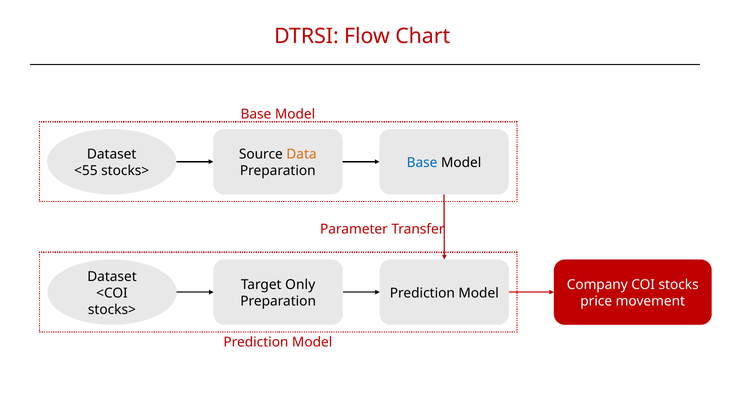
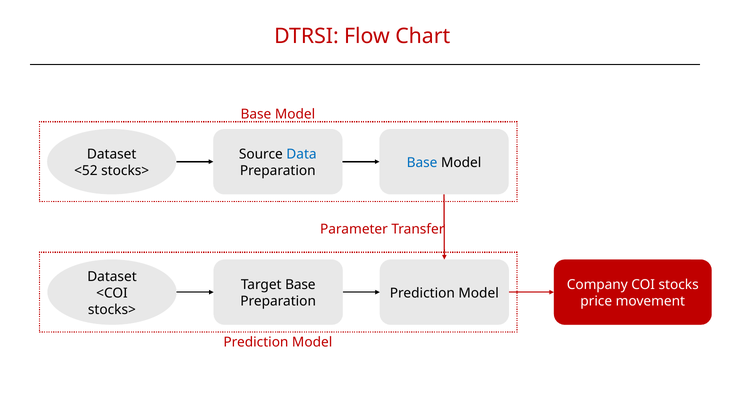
Data colour: orange -> blue (302, 154)
<55: <55 -> <52 (86, 171)
Target Only: Only -> Base (300, 285)
